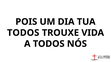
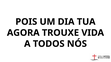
TODOS: TODOS -> AGORA (23, 33)
